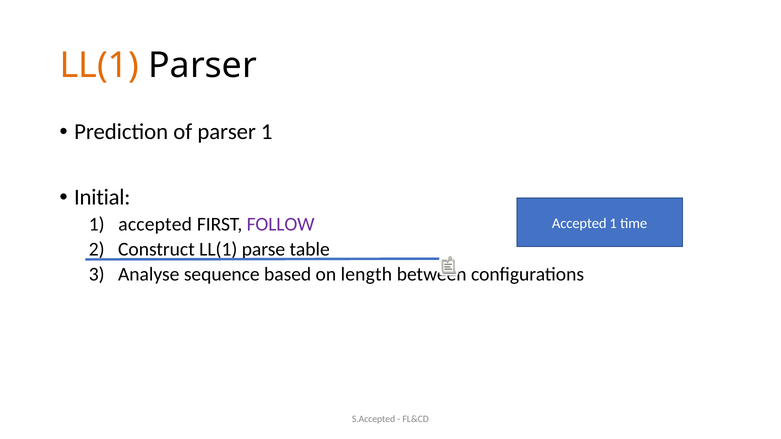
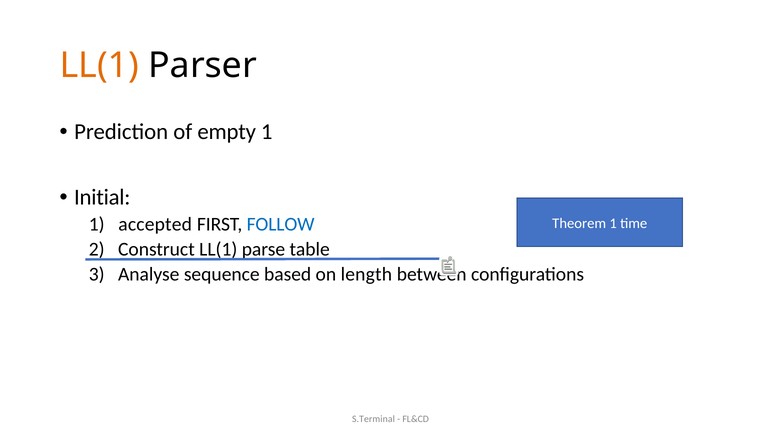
of parser: parser -> empty (227, 132)
FOLLOW colour: purple -> blue (281, 224)
Accepted: Accepted -> Theorem (579, 223)
S.Accepted: S.Accepted -> S.Terminal (373, 419)
